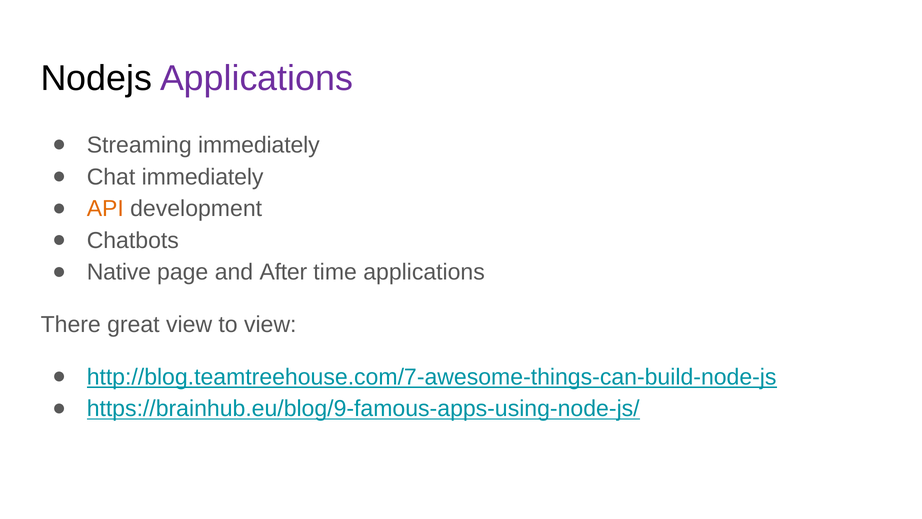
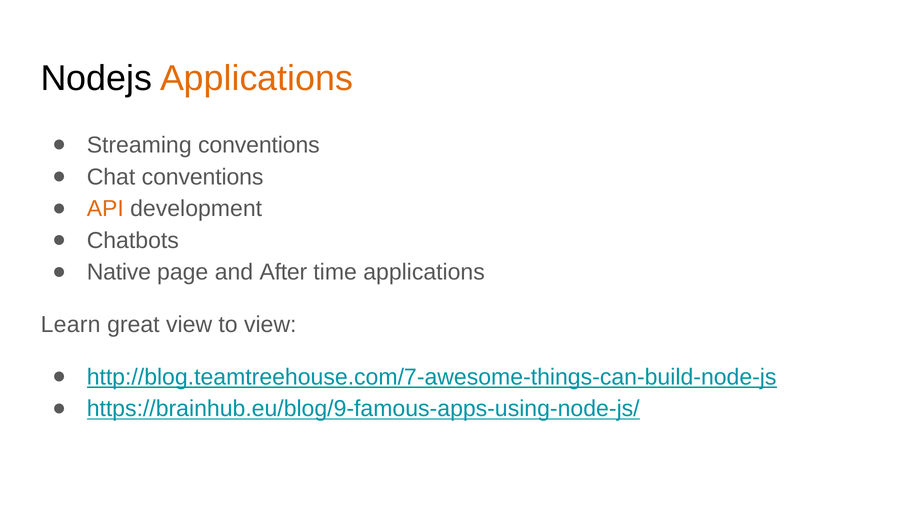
Applications colour: purple -> orange (256, 78)
Streaming immediately: immediately -> conventions (259, 145)
Chat immediately: immediately -> conventions (203, 177)
There: There -> Learn (71, 324)
